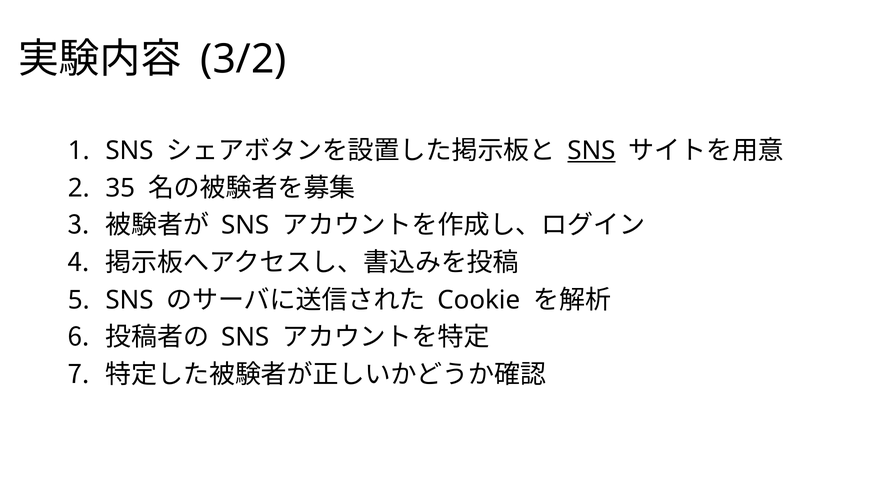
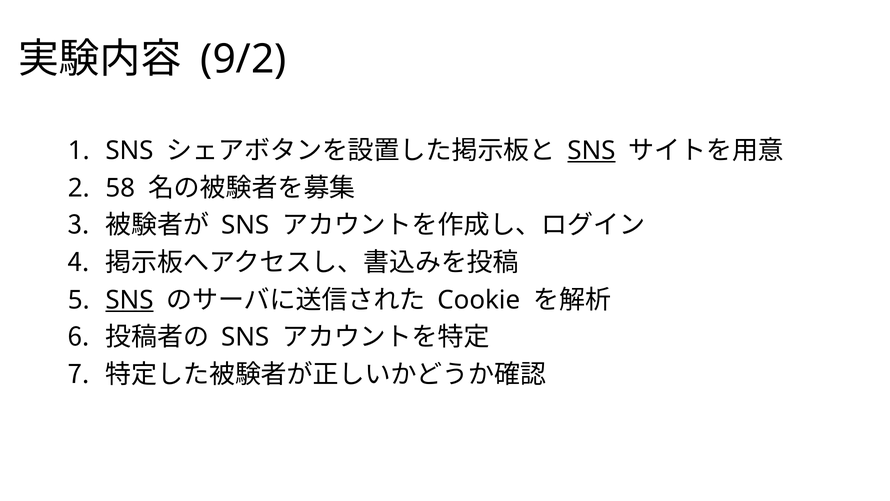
3/2: 3/2 -> 9/2 (244, 59)
35: 35 -> 58 (120, 188)
SNS underline: none -> present (129, 300)
